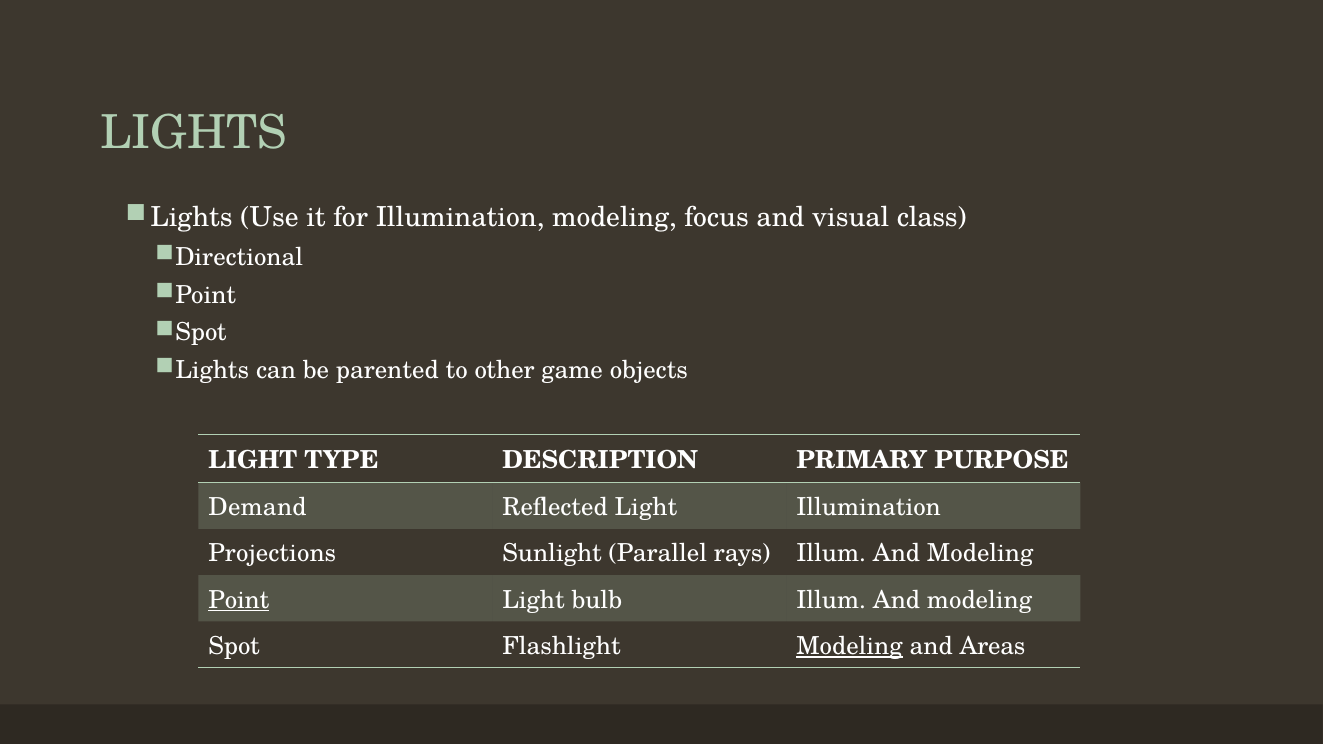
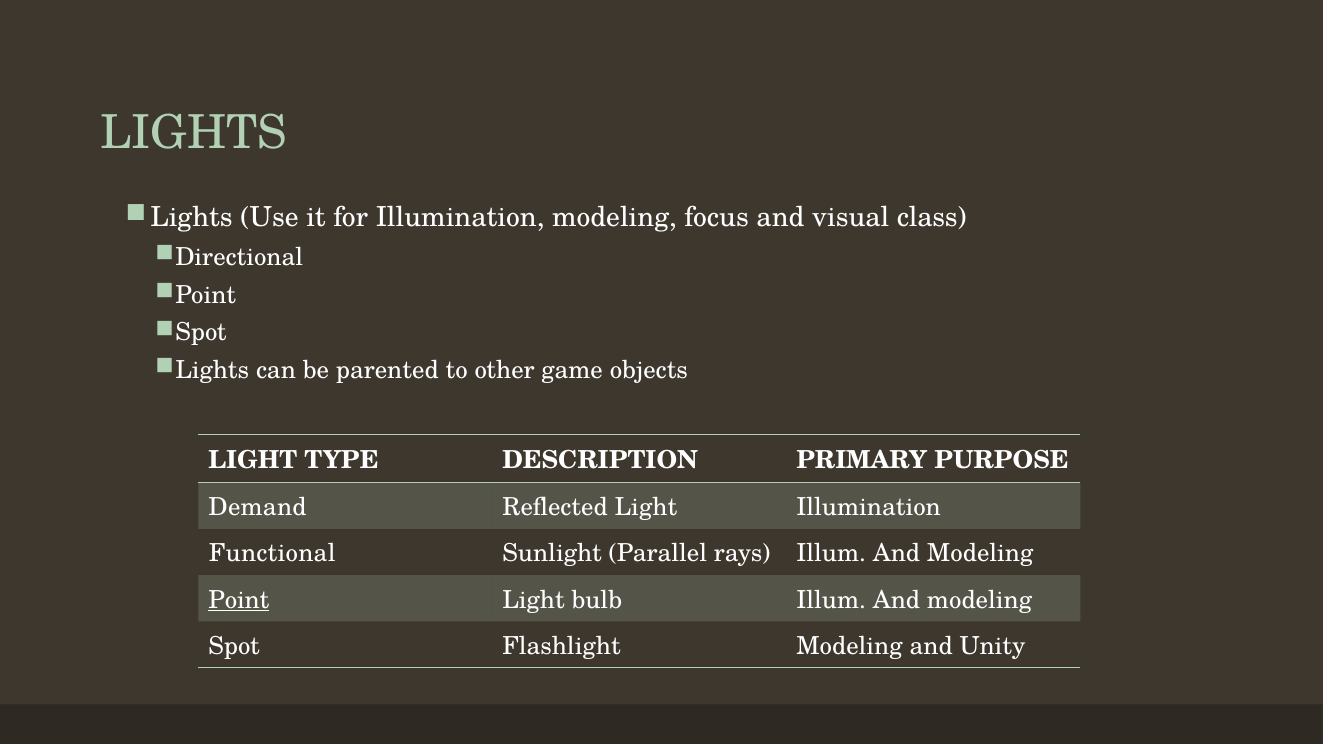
Projections: Projections -> Functional (272, 554)
Modeling underline: present -> none (849, 647)
Areas: Areas -> Unity (992, 647)
